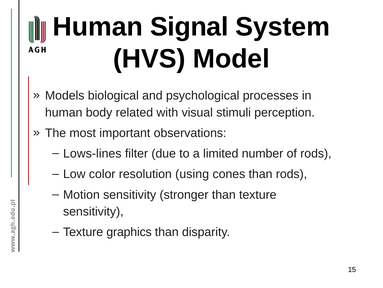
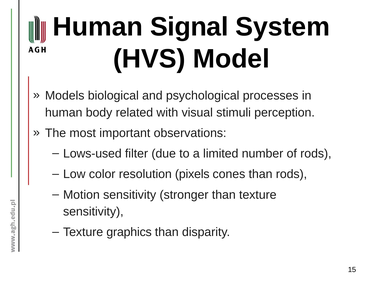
Lows-lines: Lows-lines -> Lows-used (92, 153)
using: using -> pixels (192, 174)
